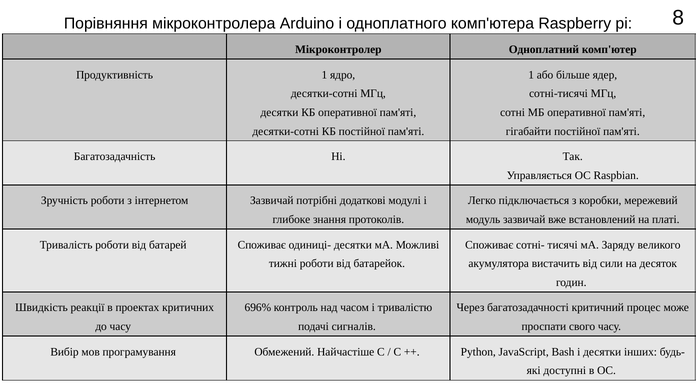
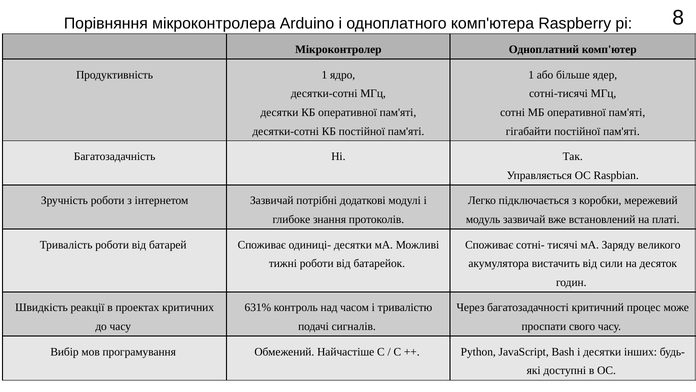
696%: 696% -> 631% (258, 307)
